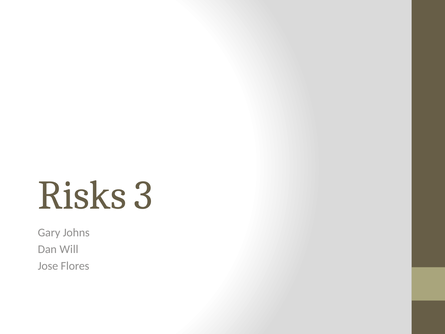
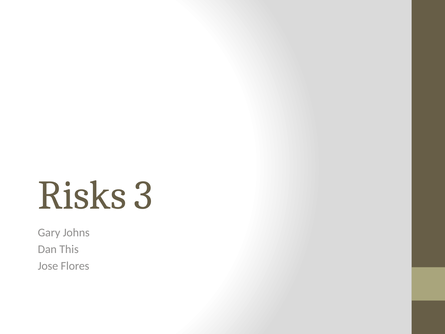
Will: Will -> This (69, 249)
